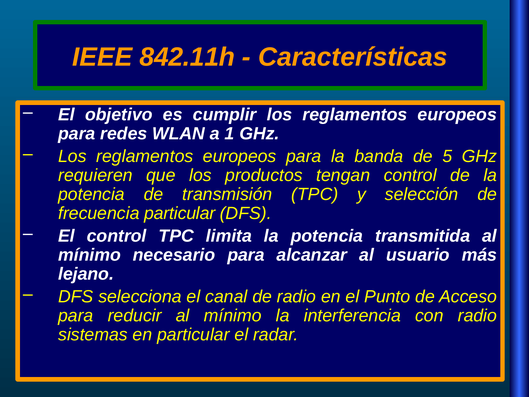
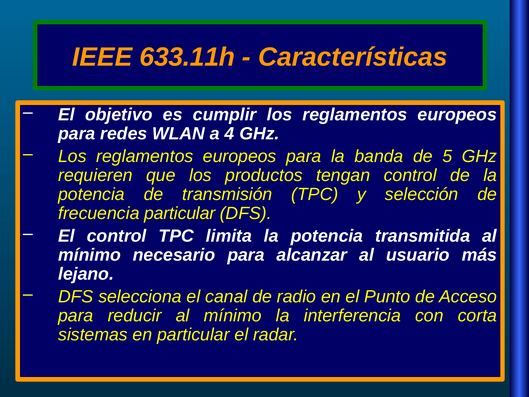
842.11h: 842.11h -> 633.11h (187, 57)
1: 1 -> 4 (230, 134)
con radio: radio -> corta (477, 316)
